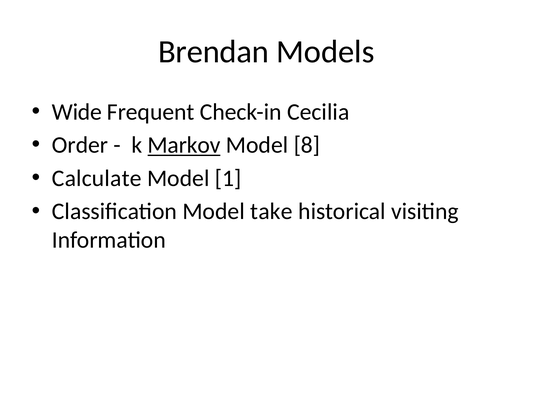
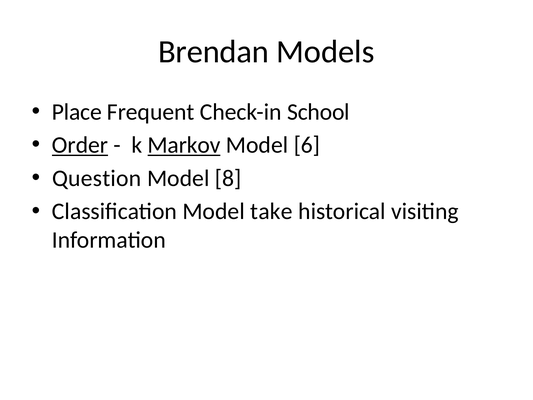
Wide: Wide -> Place (77, 112)
Cecilia: Cecilia -> School (318, 112)
Order underline: none -> present (80, 145)
8: 8 -> 6 (307, 145)
Calculate: Calculate -> Question (97, 178)
1: 1 -> 8 (228, 178)
